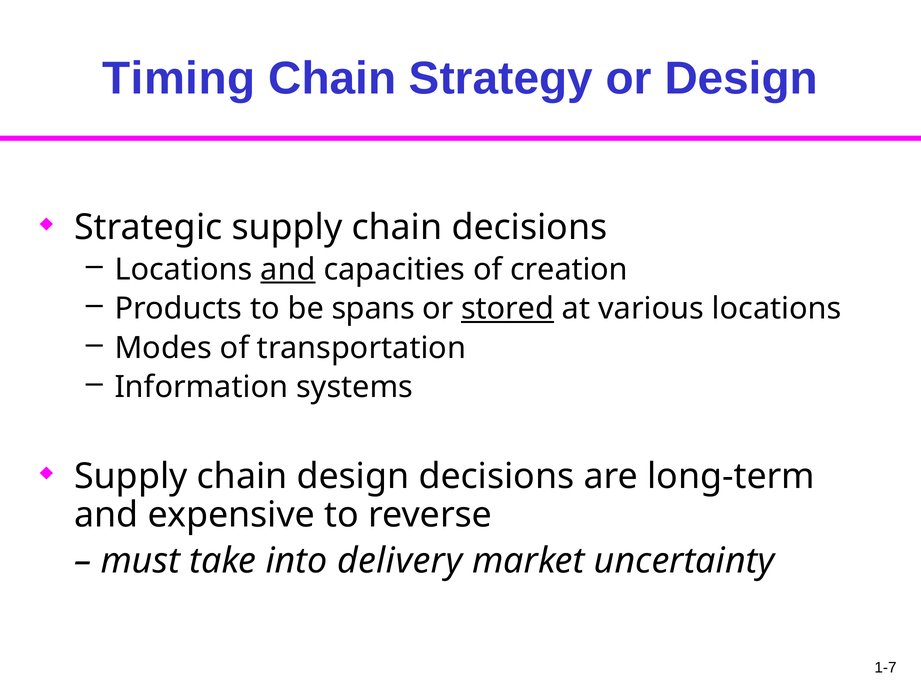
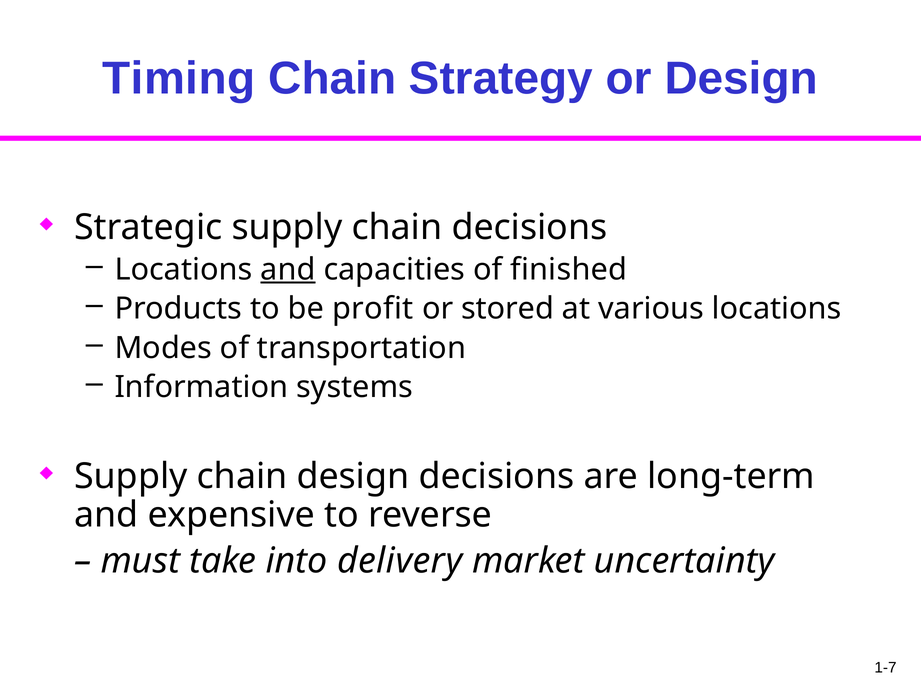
creation: creation -> finished (569, 269)
spans: spans -> profit (373, 309)
stored underline: present -> none (508, 309)
